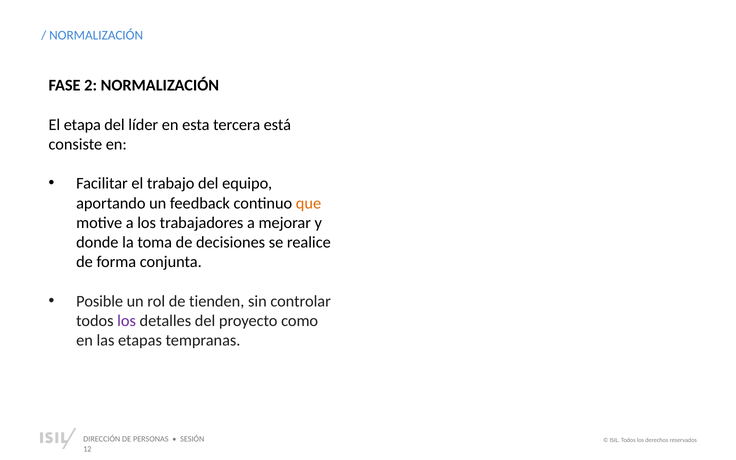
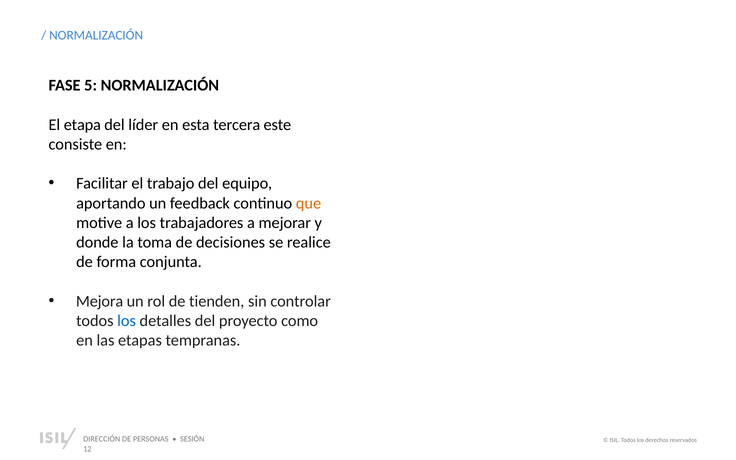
2: 2 -> 5 (91, 85)
está: está -> este (277, 125)
Posible: Posible -> Mejora (100, 301)
los colour: purple -> blue (127, 321)
